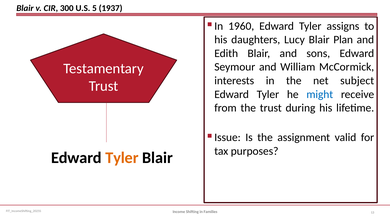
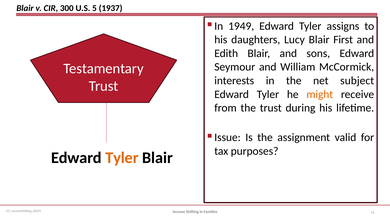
1960: 1960 -> 1949 (241, 26)
Plan: Plan -> First (343, 40)
might colour: blue -> orange (320, 94)
